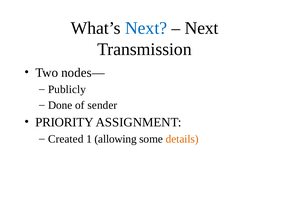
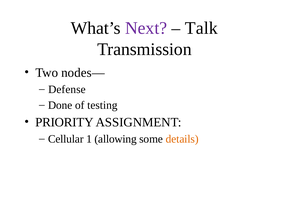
Next colour: blue -> purple (146, 28)
Next: Next -> Talk (201, 28)
Publicly: Publicly -> Defense (67, 89)
sender: sender -> testing (102, 105)
Created: Created -> Cellular (66, 139)
